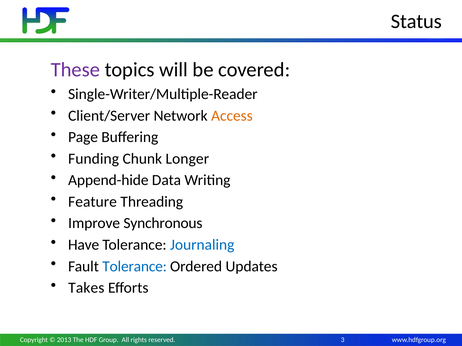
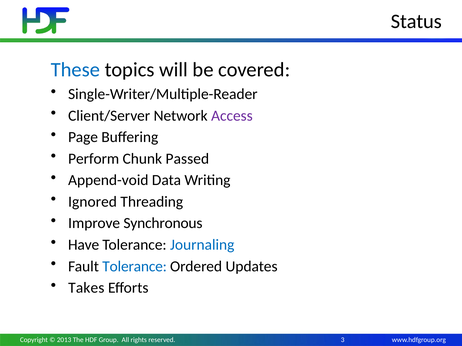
These colour: purple -> blue (75, 70)
Access colour: orange -> purple (232, 116)
Funding: Funding -> Perform (94, 159)
Longer: Longer -> Passed (187, 159)
Append-hide: Append-hide -> Append-void (108, 180)
Feature: Feature -> Ignored (93, 202)
